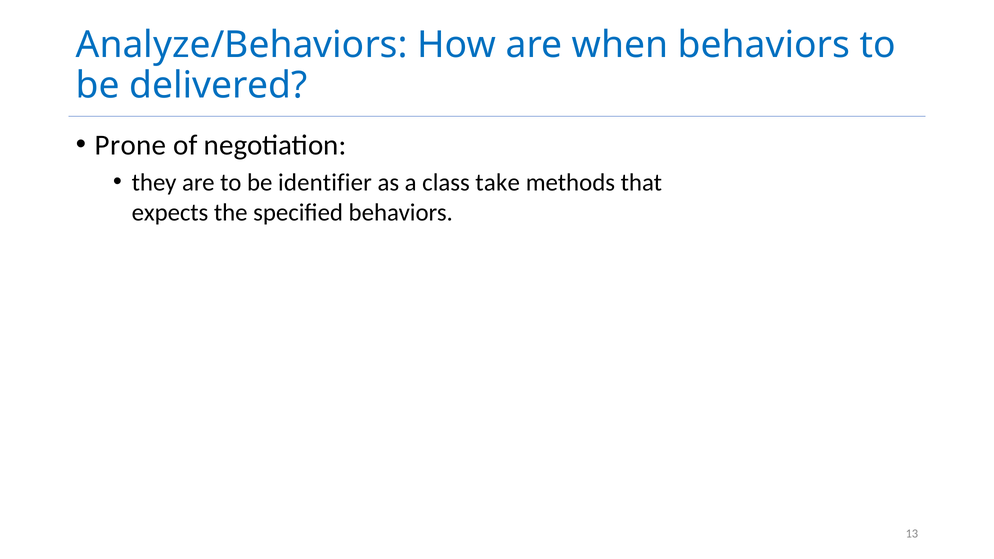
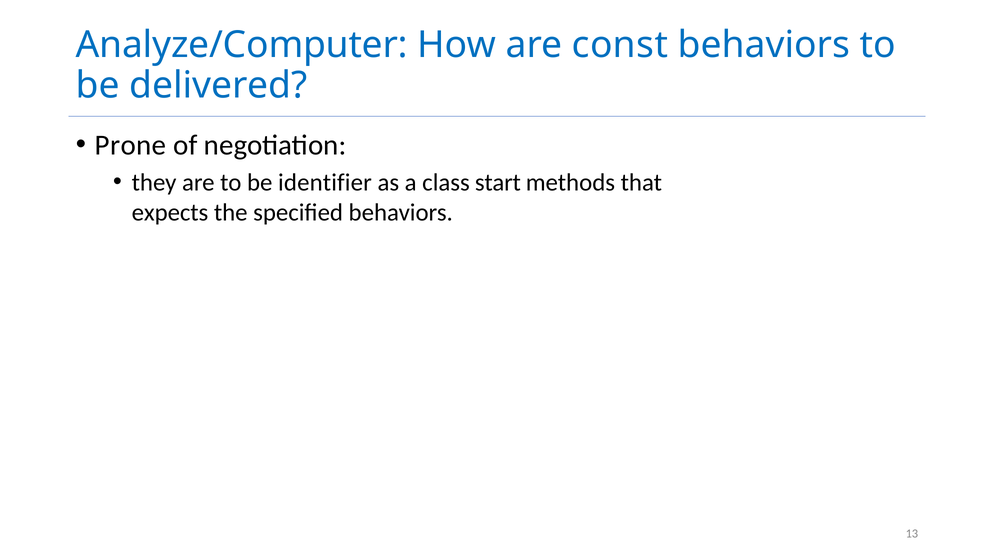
Analyze/Behaviors: Analyze/Behaviors -> Analyze/Computer (242, 45)
when: when -> const (620, 45)
take: take -> start (498, 183)
